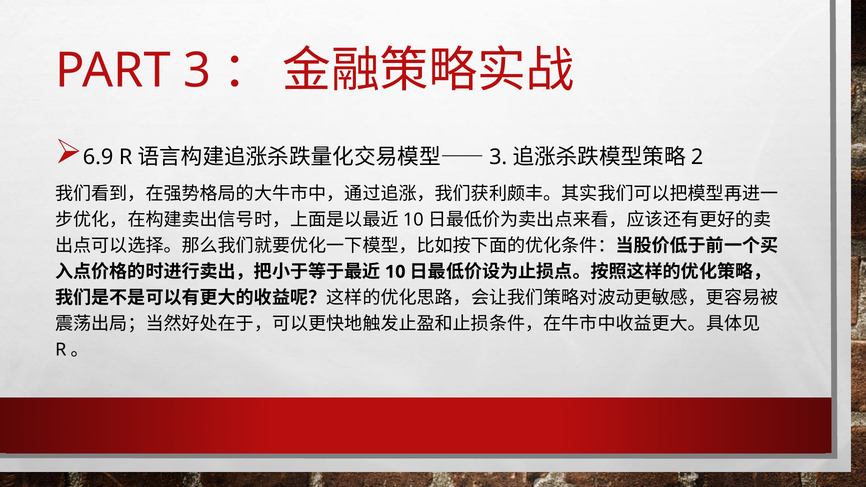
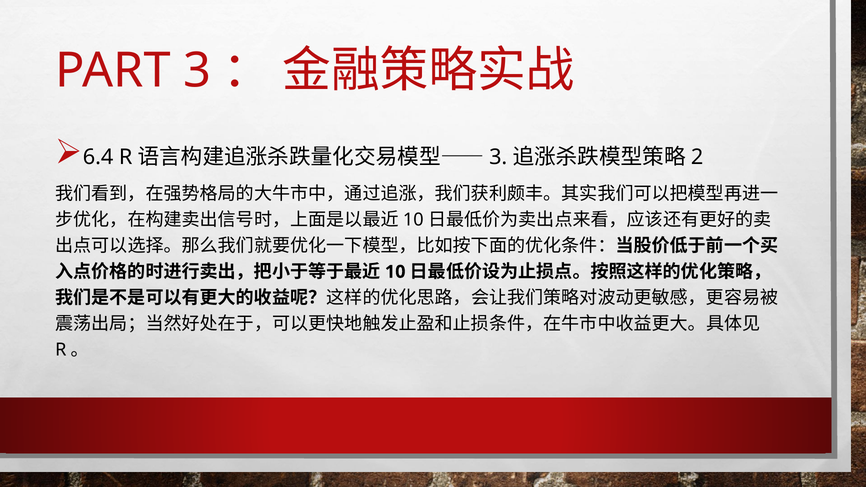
6.9: 6.9 -> 6.4 (98, 157)
